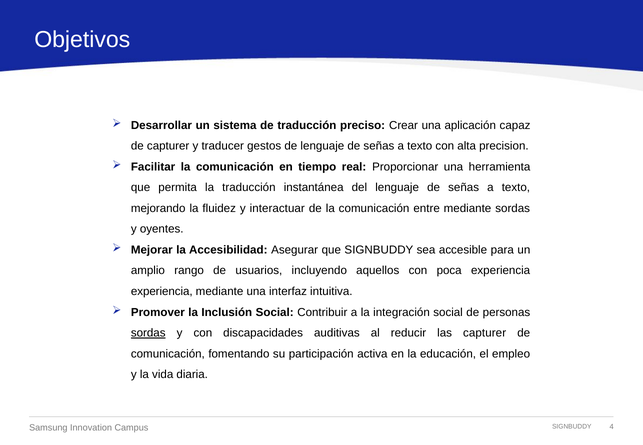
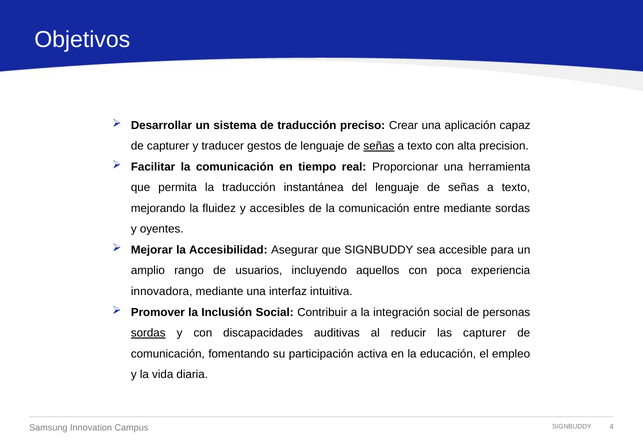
señas underline: none -> present (379, 146)
interactuar: interactuar -> accesibles (277, 209)
experiencia: experiencia -> innovadora (162, 292)
